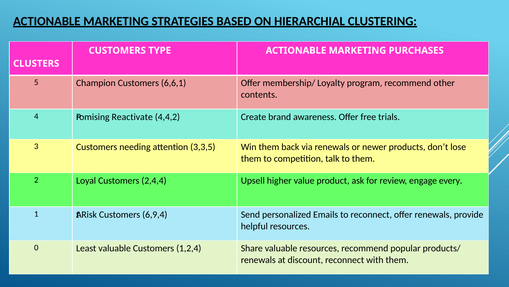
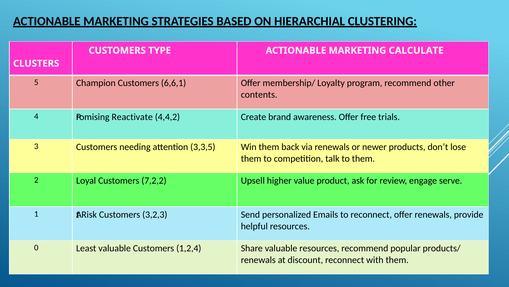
PURCHASES: PURCHASES -> CALCULATE (416, 50)
2,4,4: 2,4,4 -> 7,2,2 (154, 180)
every: every -> serve (451, 180)
6,9,4: 6,9,4 -> 3,2,3 (155, 214)
